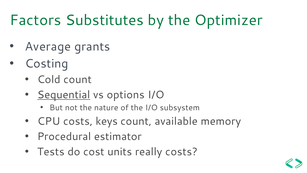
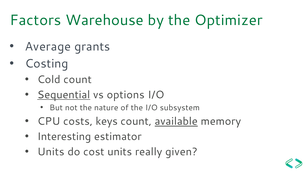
Substitutes: Substitutes -> Warehouse (105, 20)
available underline: none -> present (176, 121)
Procedural: Procedural -> Interesting (64, 136)
Tests: Tests -> Units (51, 152)
really costs: costs -> given (181, 152)
